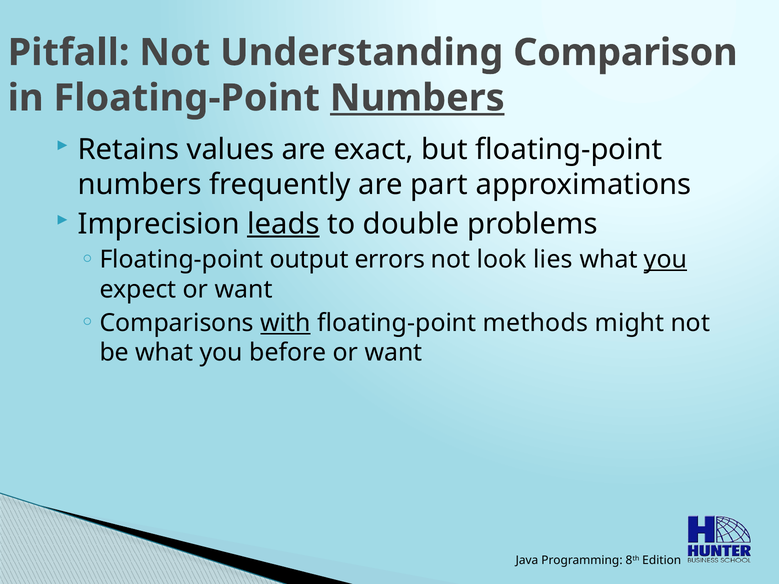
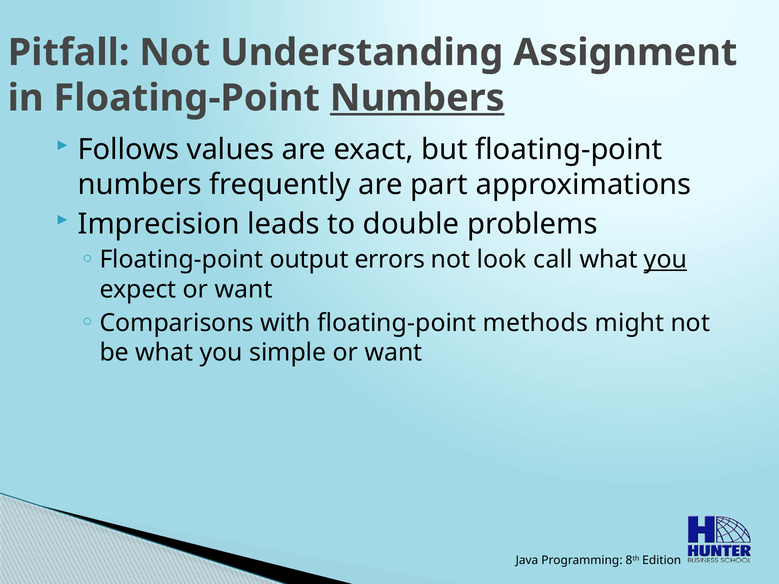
Comparison: Comparison -> Assignment (625, 53)
Retains: Retains -> Follows (129, 150)
leads underline: present -> none (283, 224)
lies: lies -> call (553, 260)
with underline: present -> none (286, 323)
before: before -> simple (288, 353)
